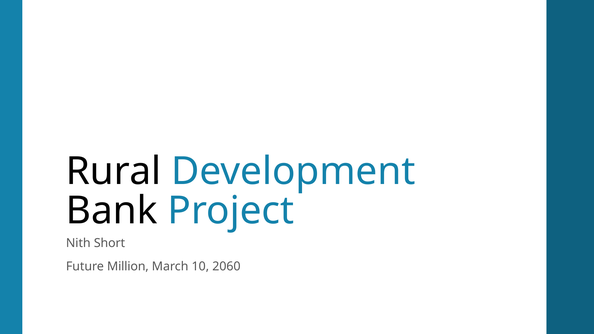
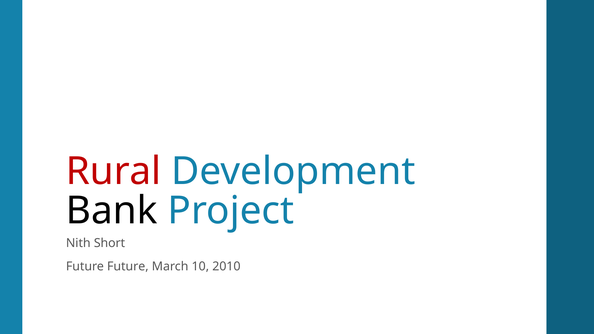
Rural colour: black -> red (114, 171)
Future Million: Million -> Future (128, 266)
2060: 2060 -> 2010 (226, 266)
